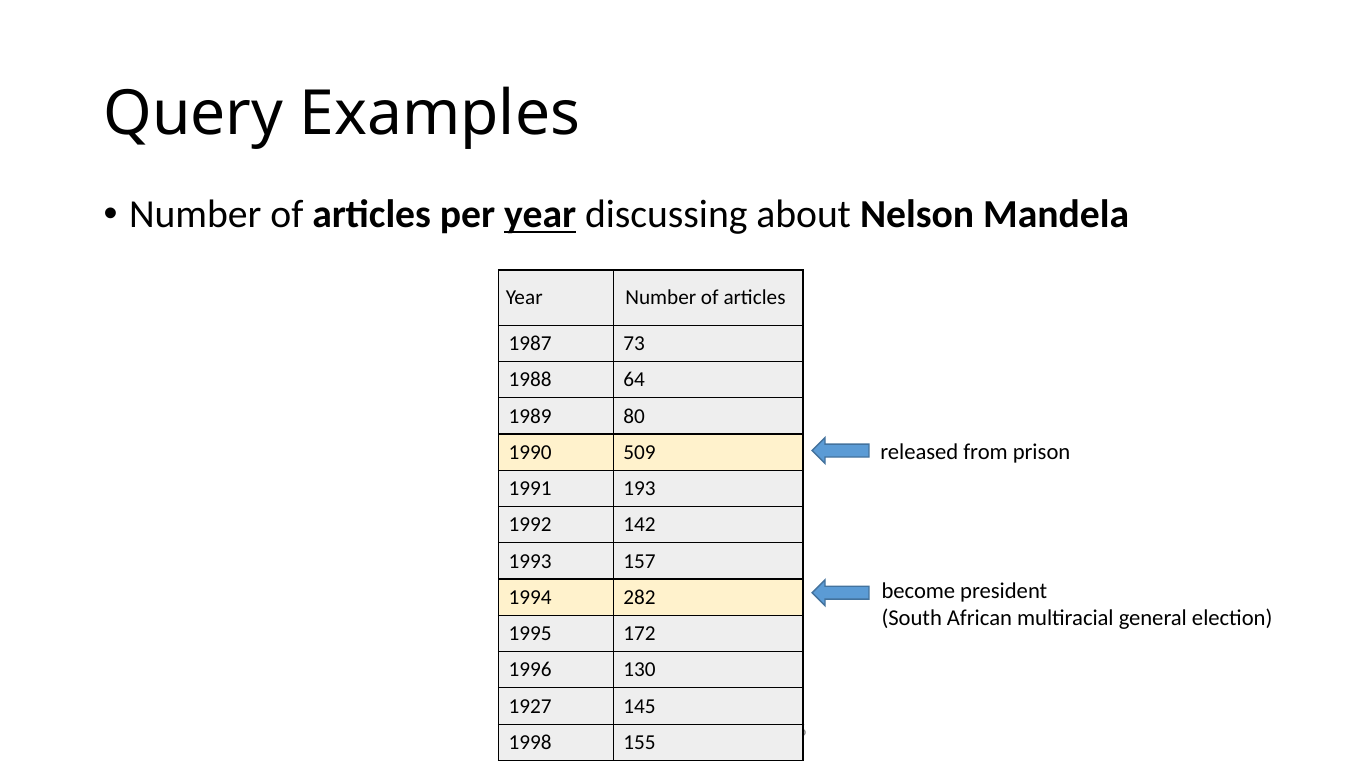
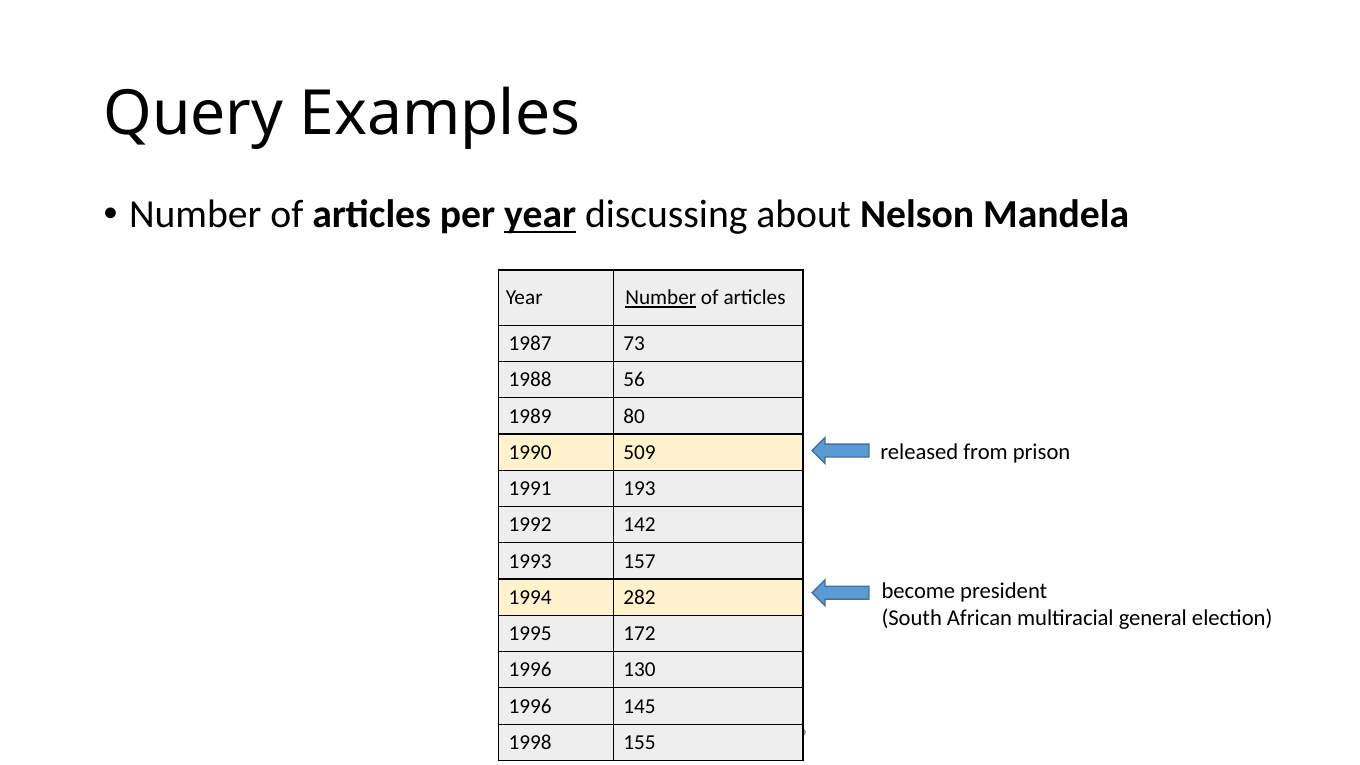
Number underline: none -> present (661, 298)
64: 64 -> 56 (634, 380)
1927: 1927 -> 1996 (530, 706)
